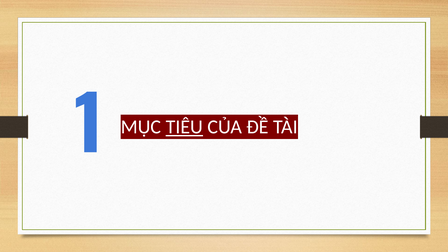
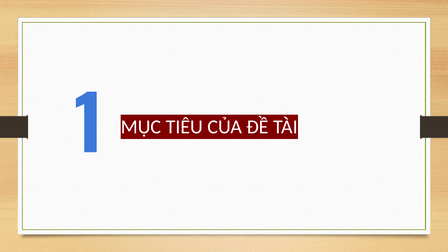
TIÊU underline: present -> none (184, 127)
